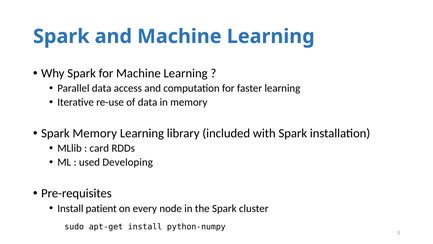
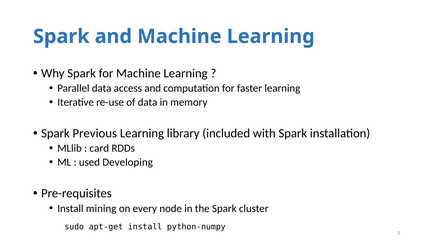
Spark Memory: Memory -> Previous (95, 133)
patient: patient -> mining (101, 208)
